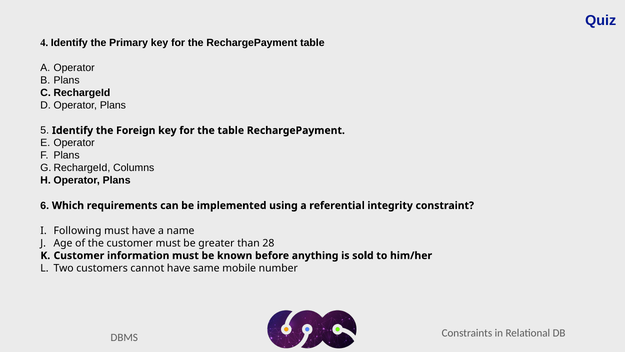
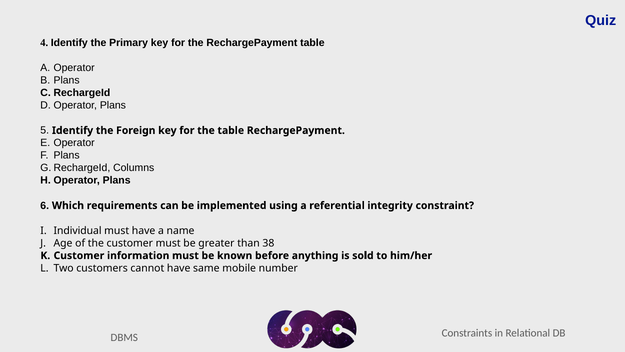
Following: Following -> Individual (78, 230)
28: 28 -> 38 (268, 243)
